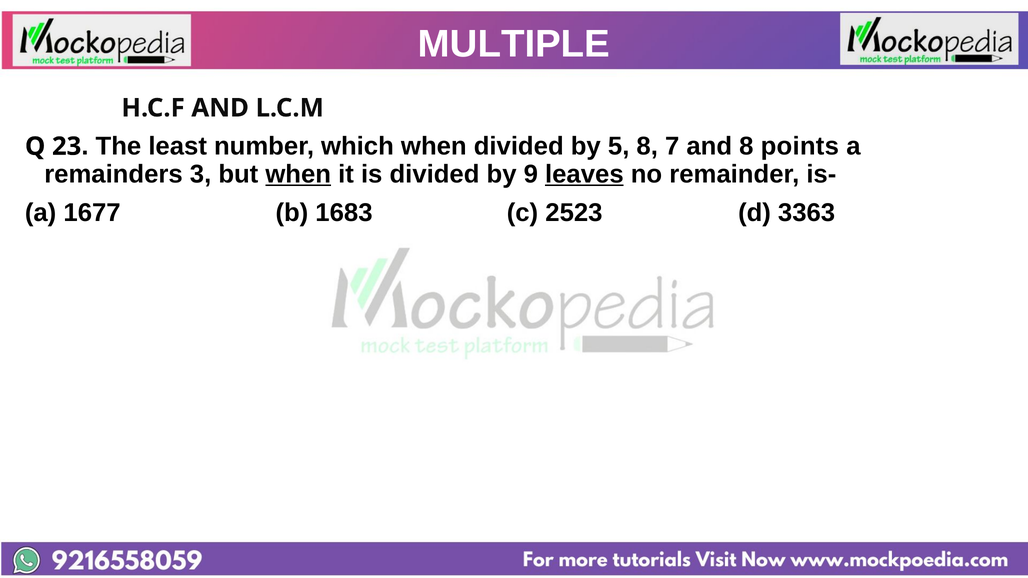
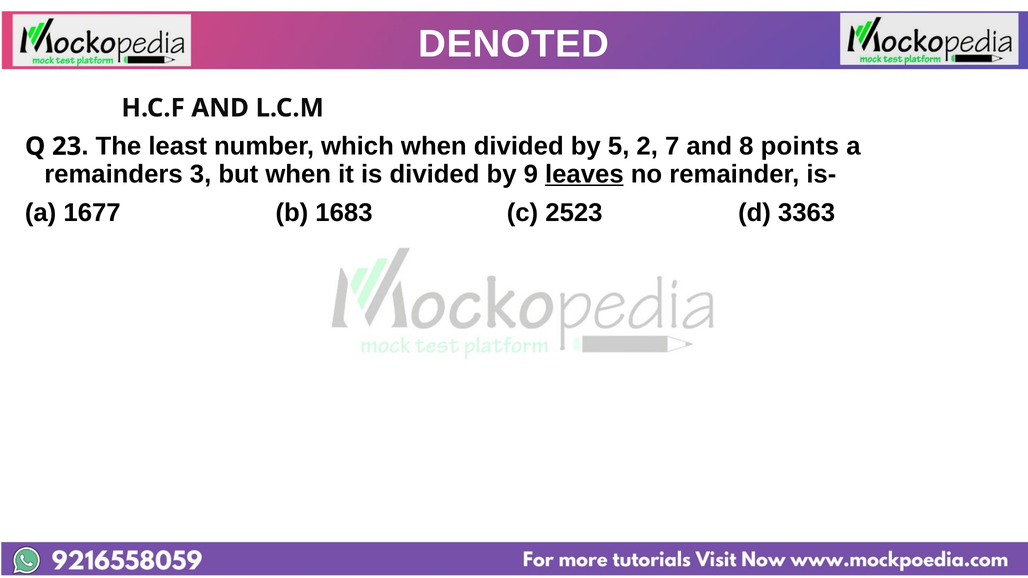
MULTIPLE: MULTIPLE -> DENOTED (514, 44)
5 8: 8 -> 2 (647, 146)
when underline: present -> none (298, 174)
